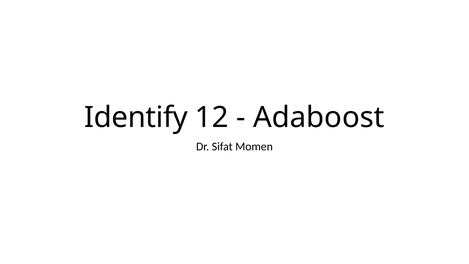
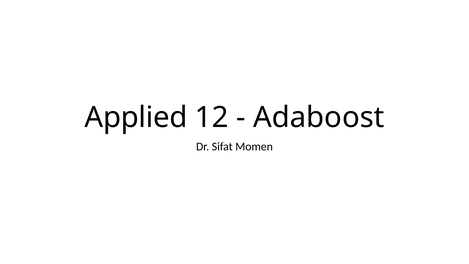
Identify: Identify -> Applied (136, 117)
